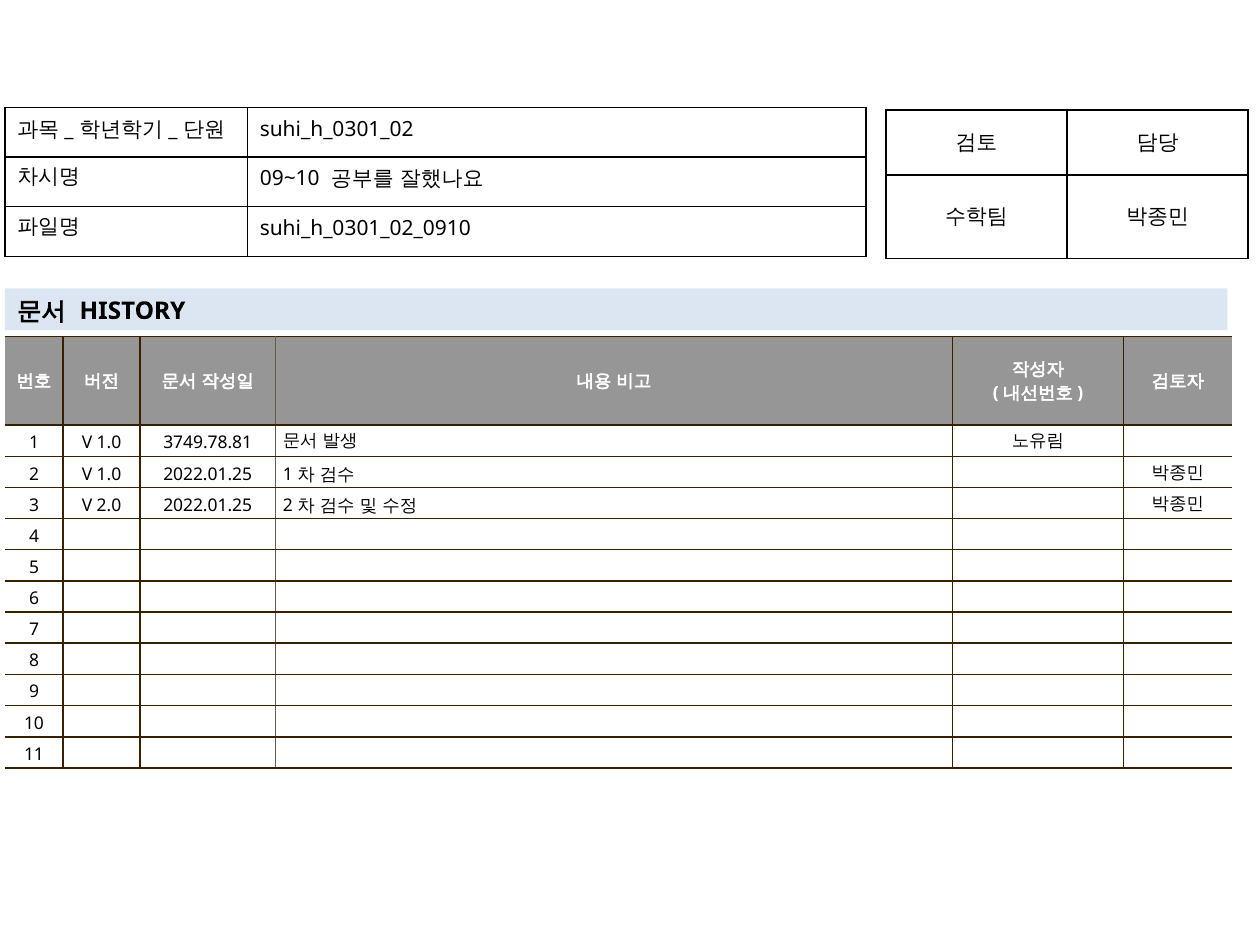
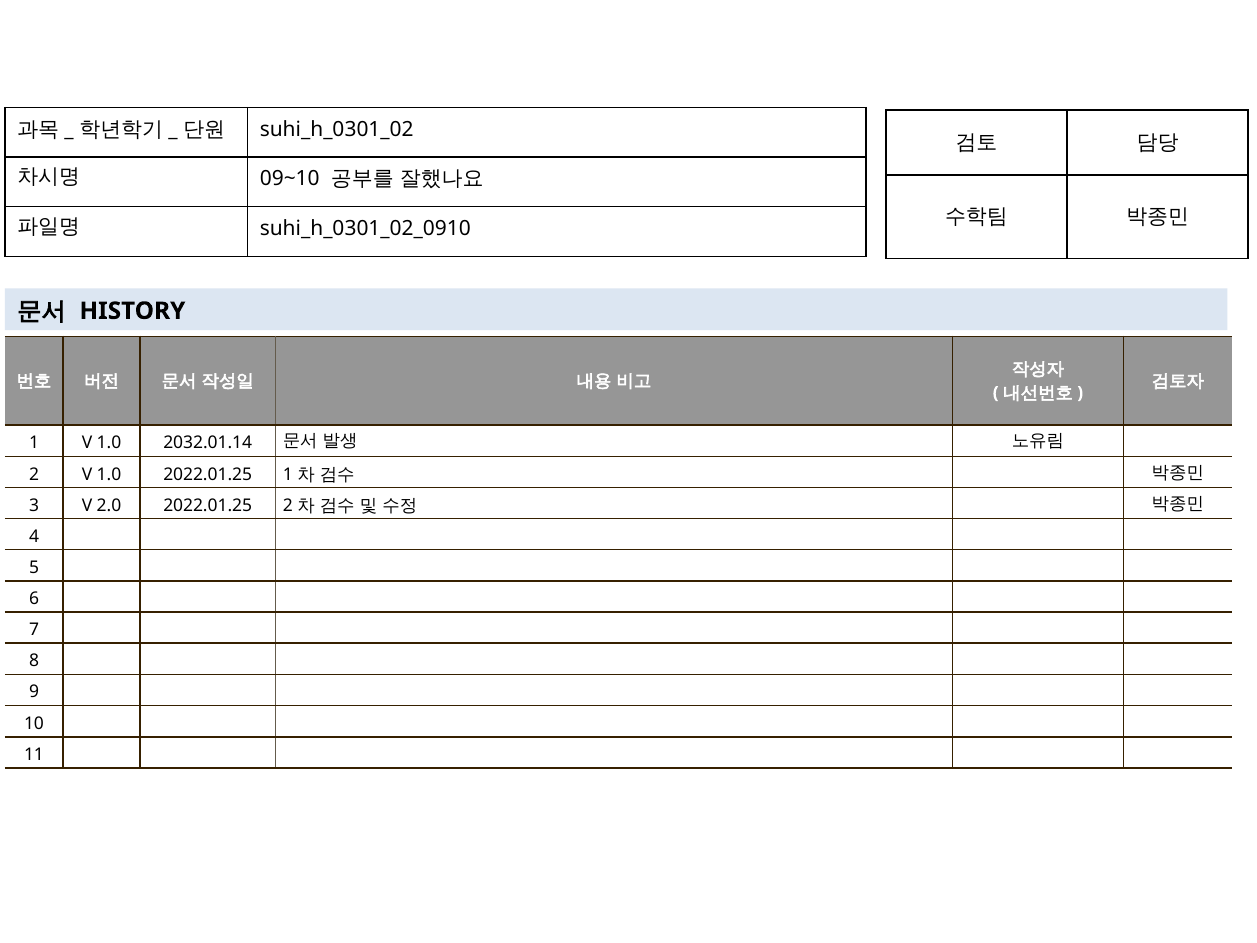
3749.78.81: 3749.78.81 -> 2032.01.14 (208, 443)
